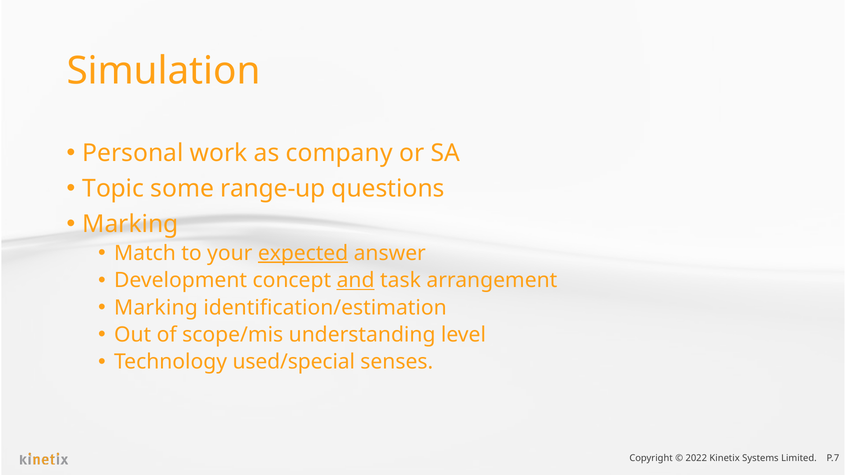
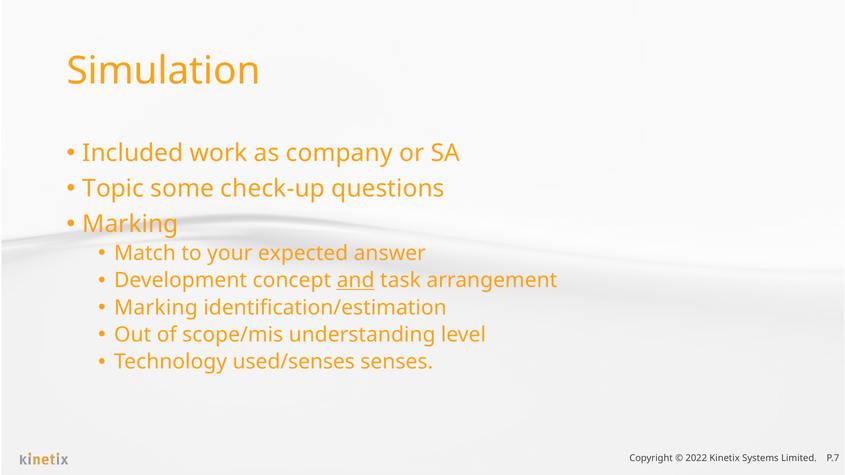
Personal: Personal -> Included (133, 153)
range-up: range-up -> check-up (273, 189)
expected underline: present -> none (303, 253)
used/special: used/special -> used/senses (294, 362)
